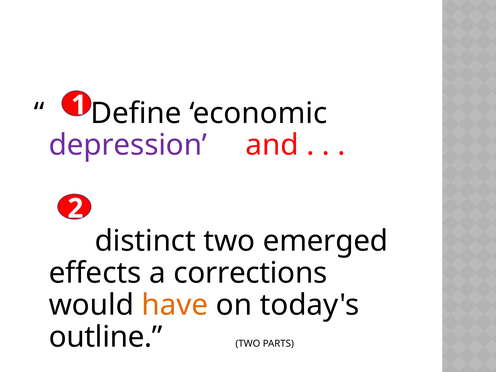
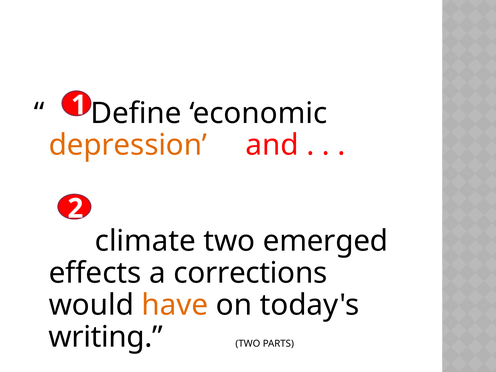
depression colour: purple -> orange (128, 145)
distinct: distinct -> climate (145, 241)
outline: outline -> writing (106, 337)
